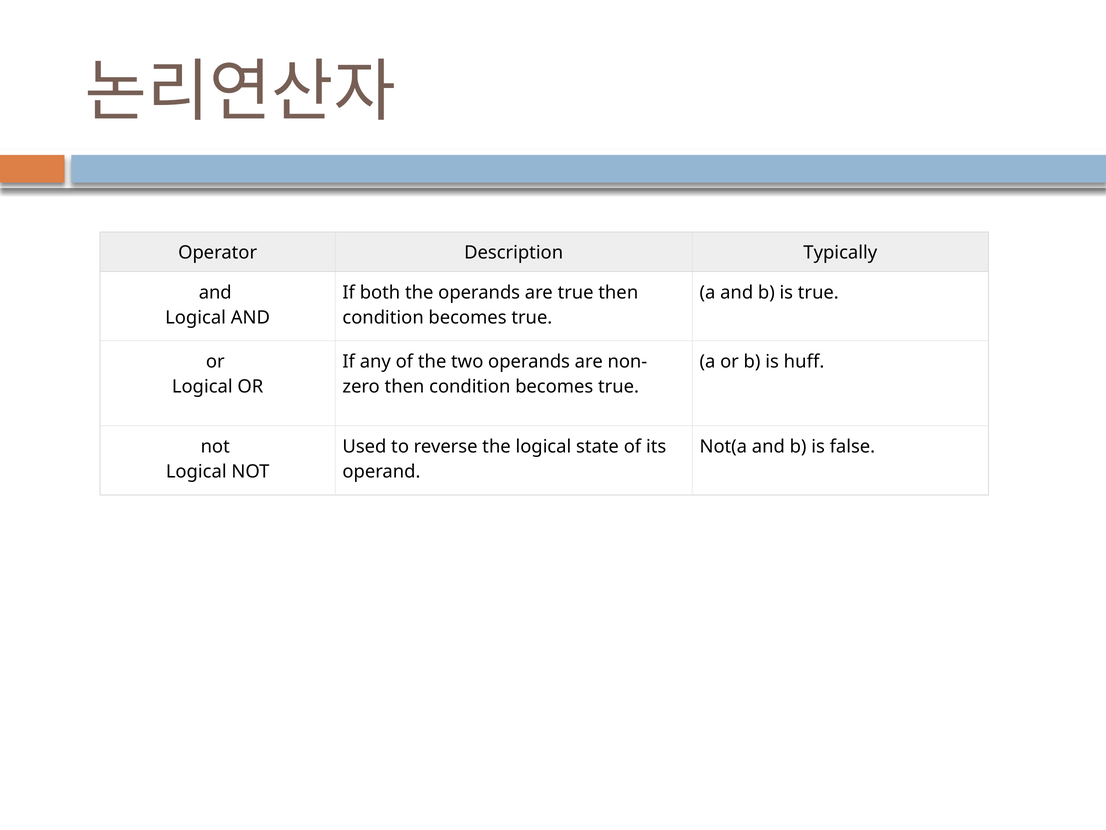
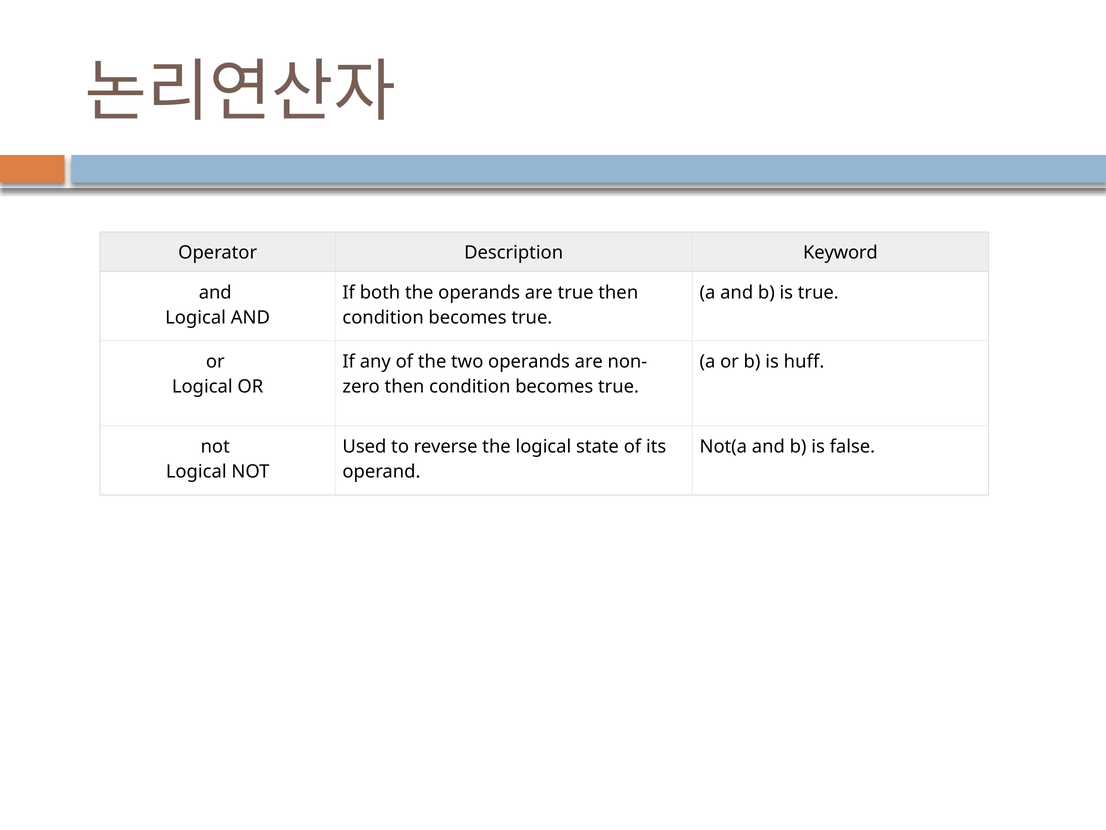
Typically: Typically -> Keyword (840, 253)
